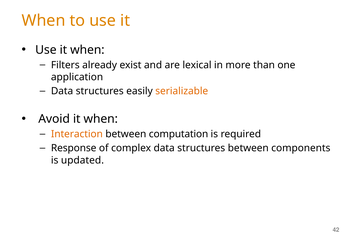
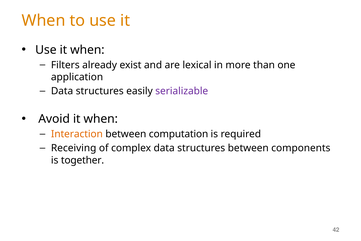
serializable colour: orange -> purple (182, 91)
Response: Response -> Receiving (74, 148)
updated: updated -> together (83, 160)
